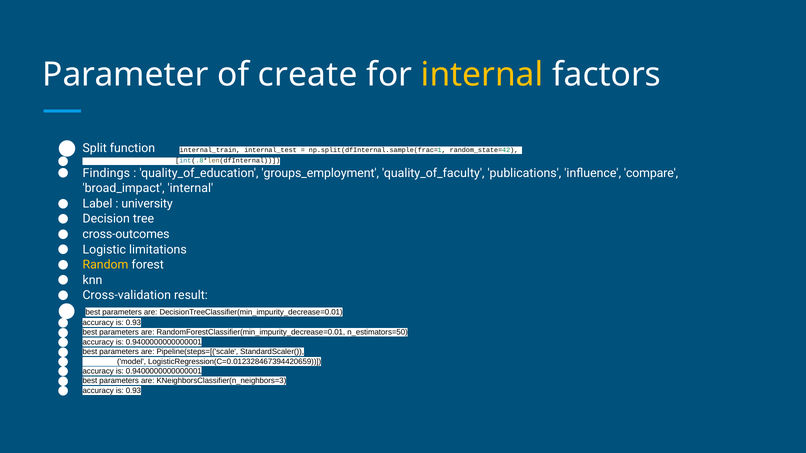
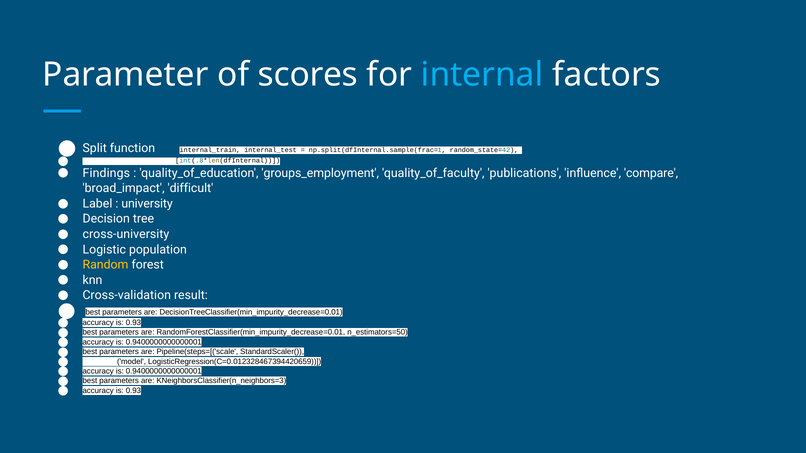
create: create -> scores (308, 75)
internal colour: yellow -> light blue (482, 75)
broad_impact internal: internal -> difficult (190, 188)
cross-outcomes: cross-outcomes -> cross-university (126, 234)
limitations: limitations -> population (158, 250)
